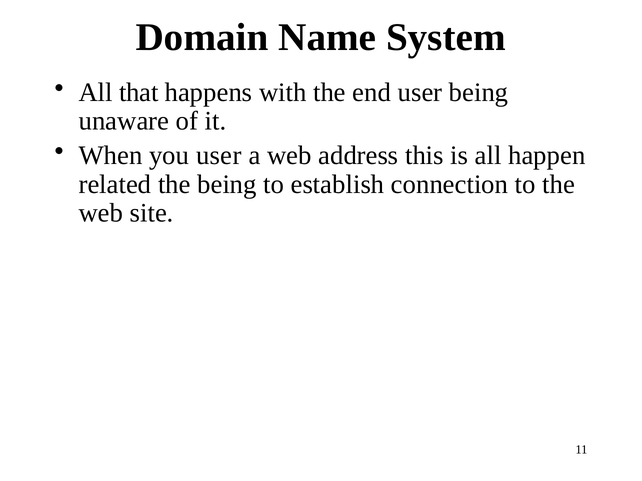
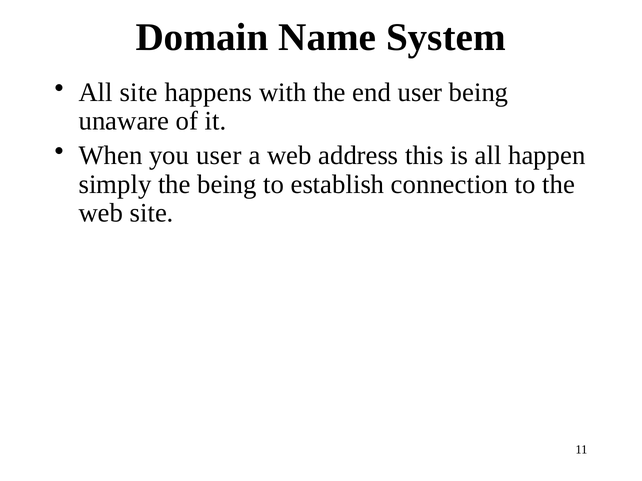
All that: that -> site (139, 92)
related: related -> simply (115, 184)
